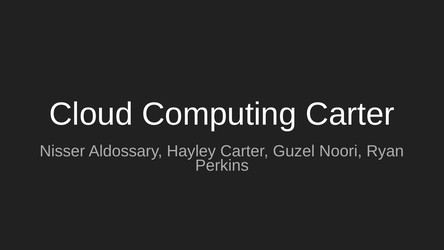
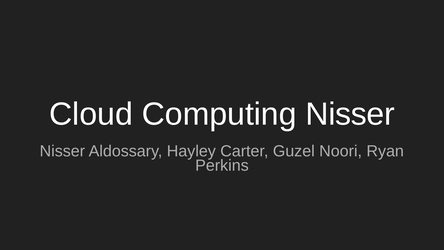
Computing Carter: Carter -> Nisser (350, 114)
